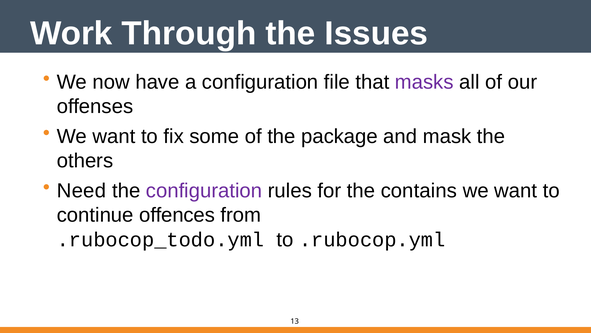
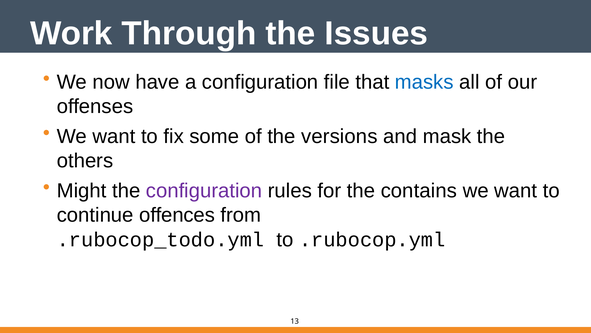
masks colour: purple -> blue (424, 82)
package: package -> versions (339, 136)
Need: Need -> Might (82, 190)
